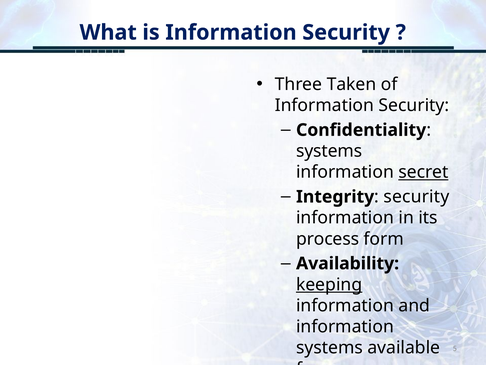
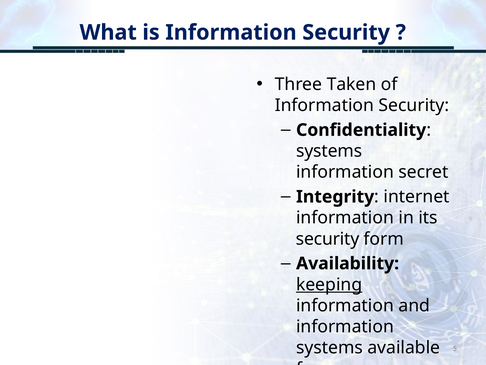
secret underline: present -> none (423, 172)
security: security -> internet (417, 197)
process: process -> security (328, 239)
